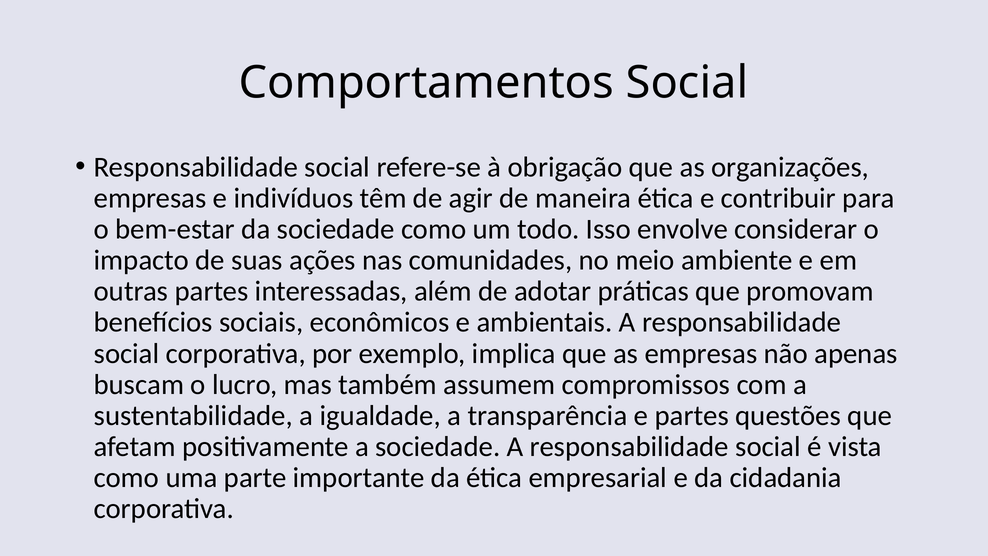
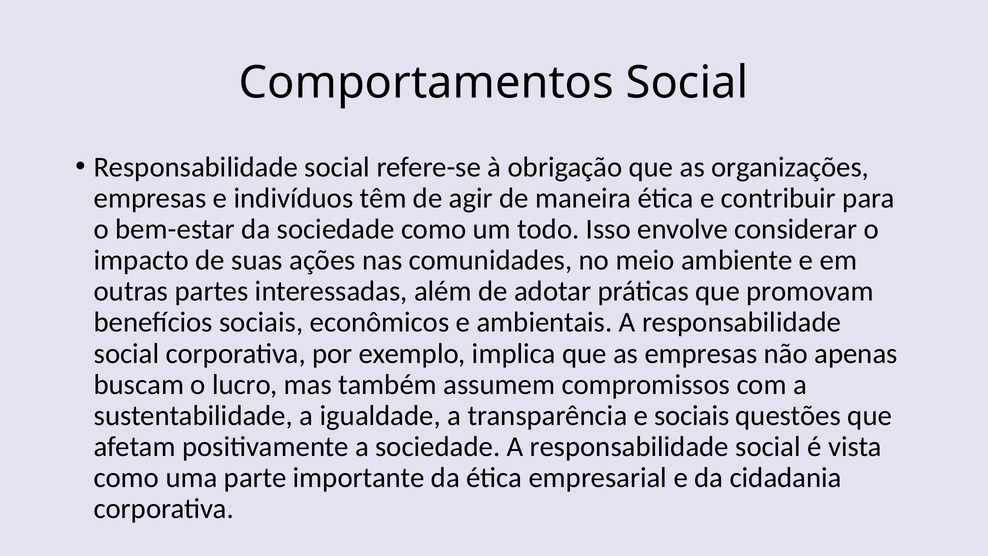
e partes: partes -> sociais (692, 416)
